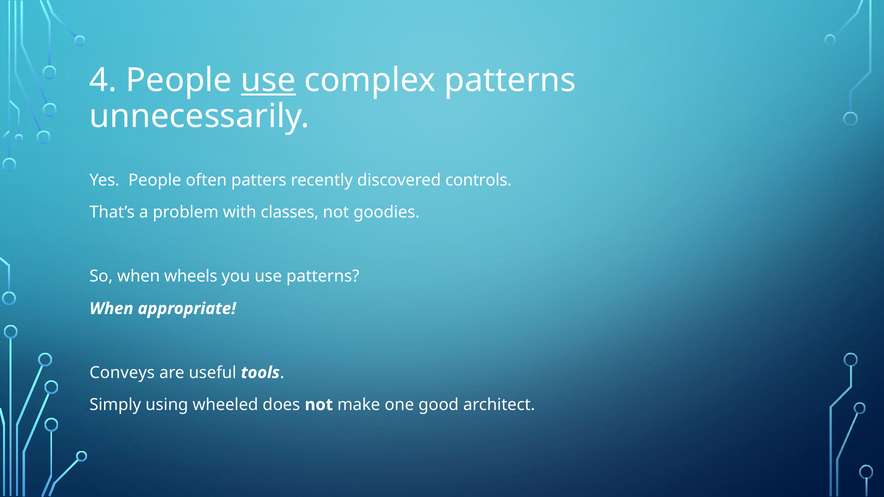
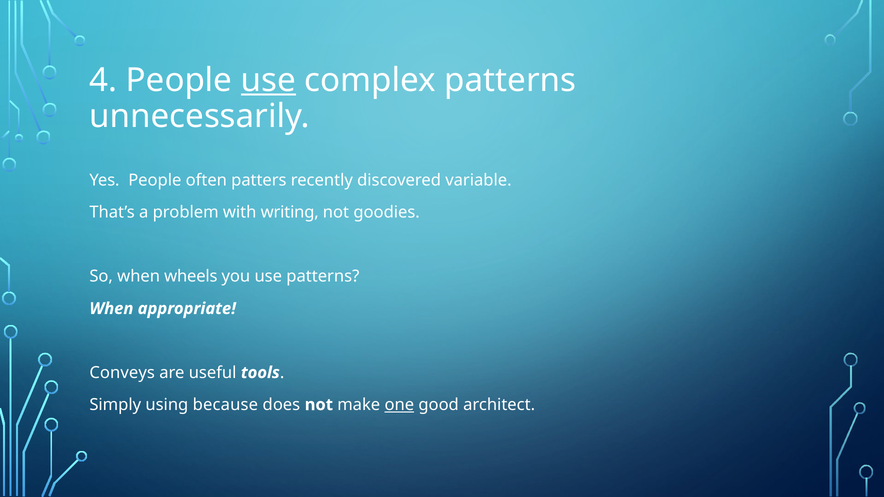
controls: controls -> variable (478, 181)
classes: classes -> writing (290, 213)
wheeled: wheeled -> because (225, 405)
one underline: none -> present (399, 405)
